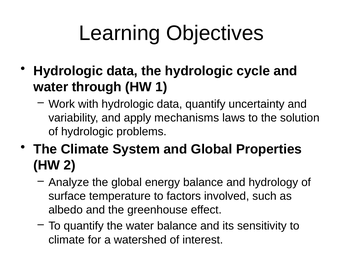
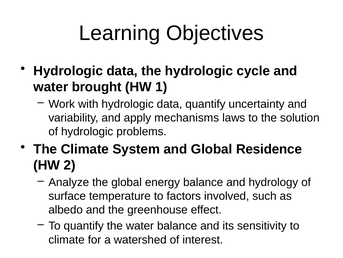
through: through -> brought (97, 87)
Properties: Properties -> Residence (269, 149)
